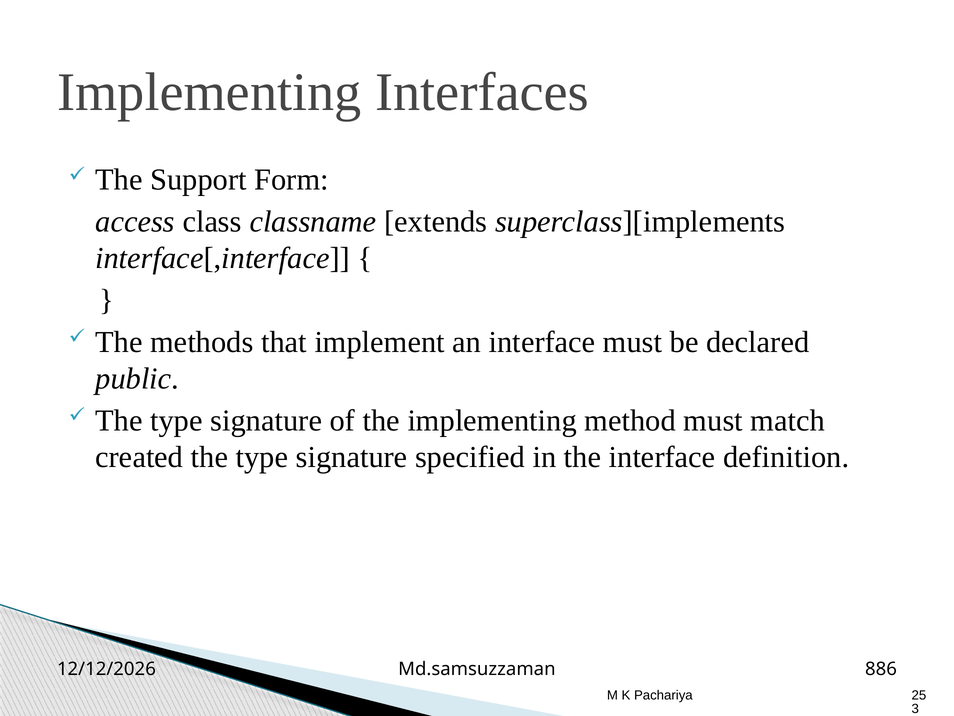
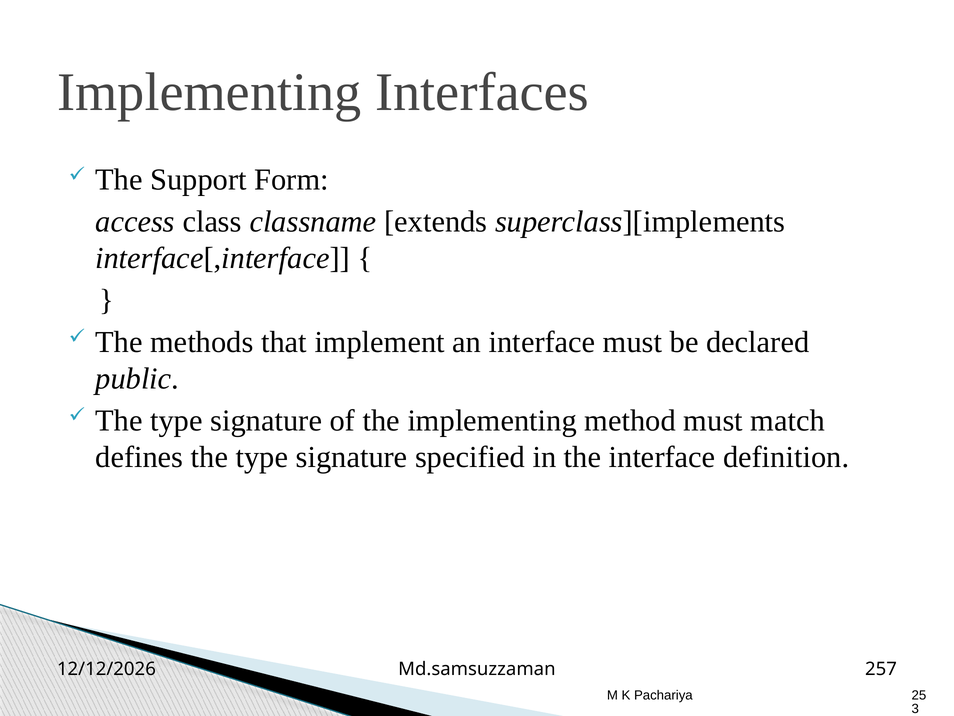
created: created -> defines (139, 457)
886: 886 -> 257 (881, 669)
